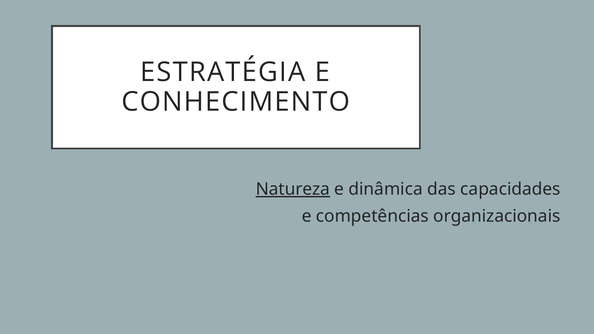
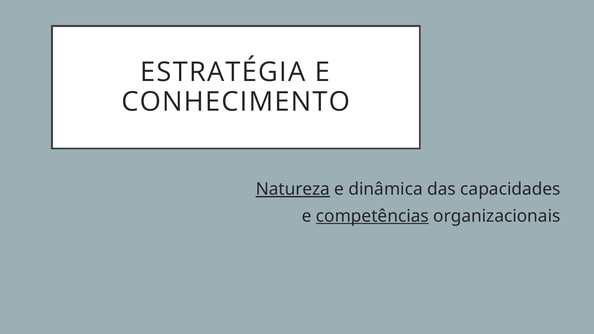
competências underline: none -> present (372, 216)
